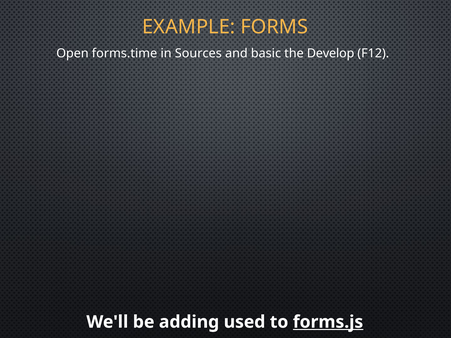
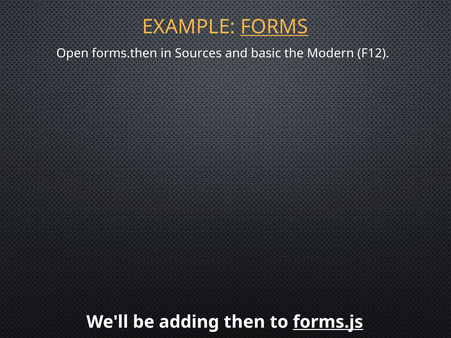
FORMS underline: none -> present (274, 27)
forms.time: forms.time -> forms.then (125, 53)
Develop: Develop -> Modern (330, 53)
used: used -> then (244, 322)
